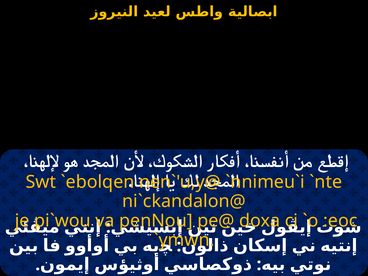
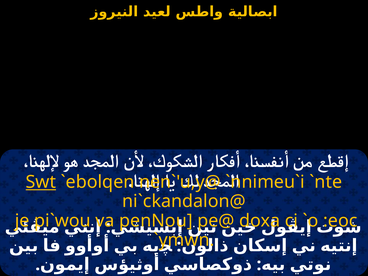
Swt underline: none -> present (41, 182)
